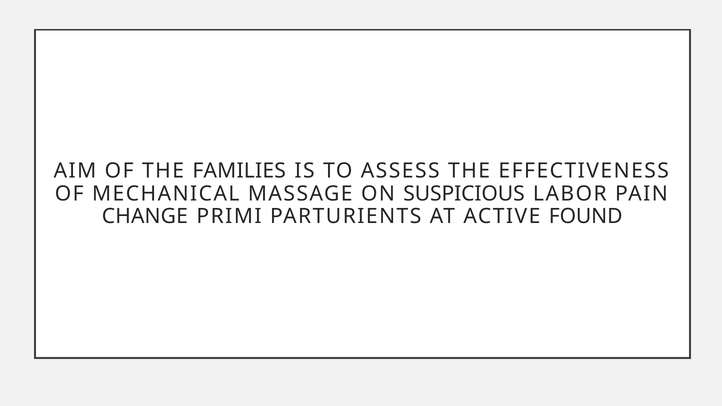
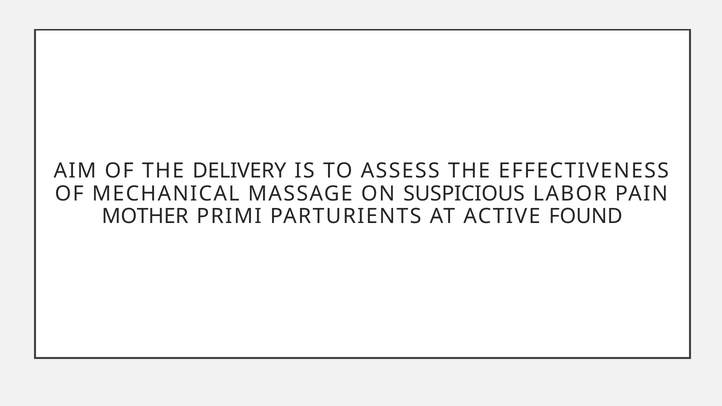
FAMILIES: FAMILIES -> DELIVERY (239, 171)
CHANGE: CHANGE -> MOTHER (145, 217)
